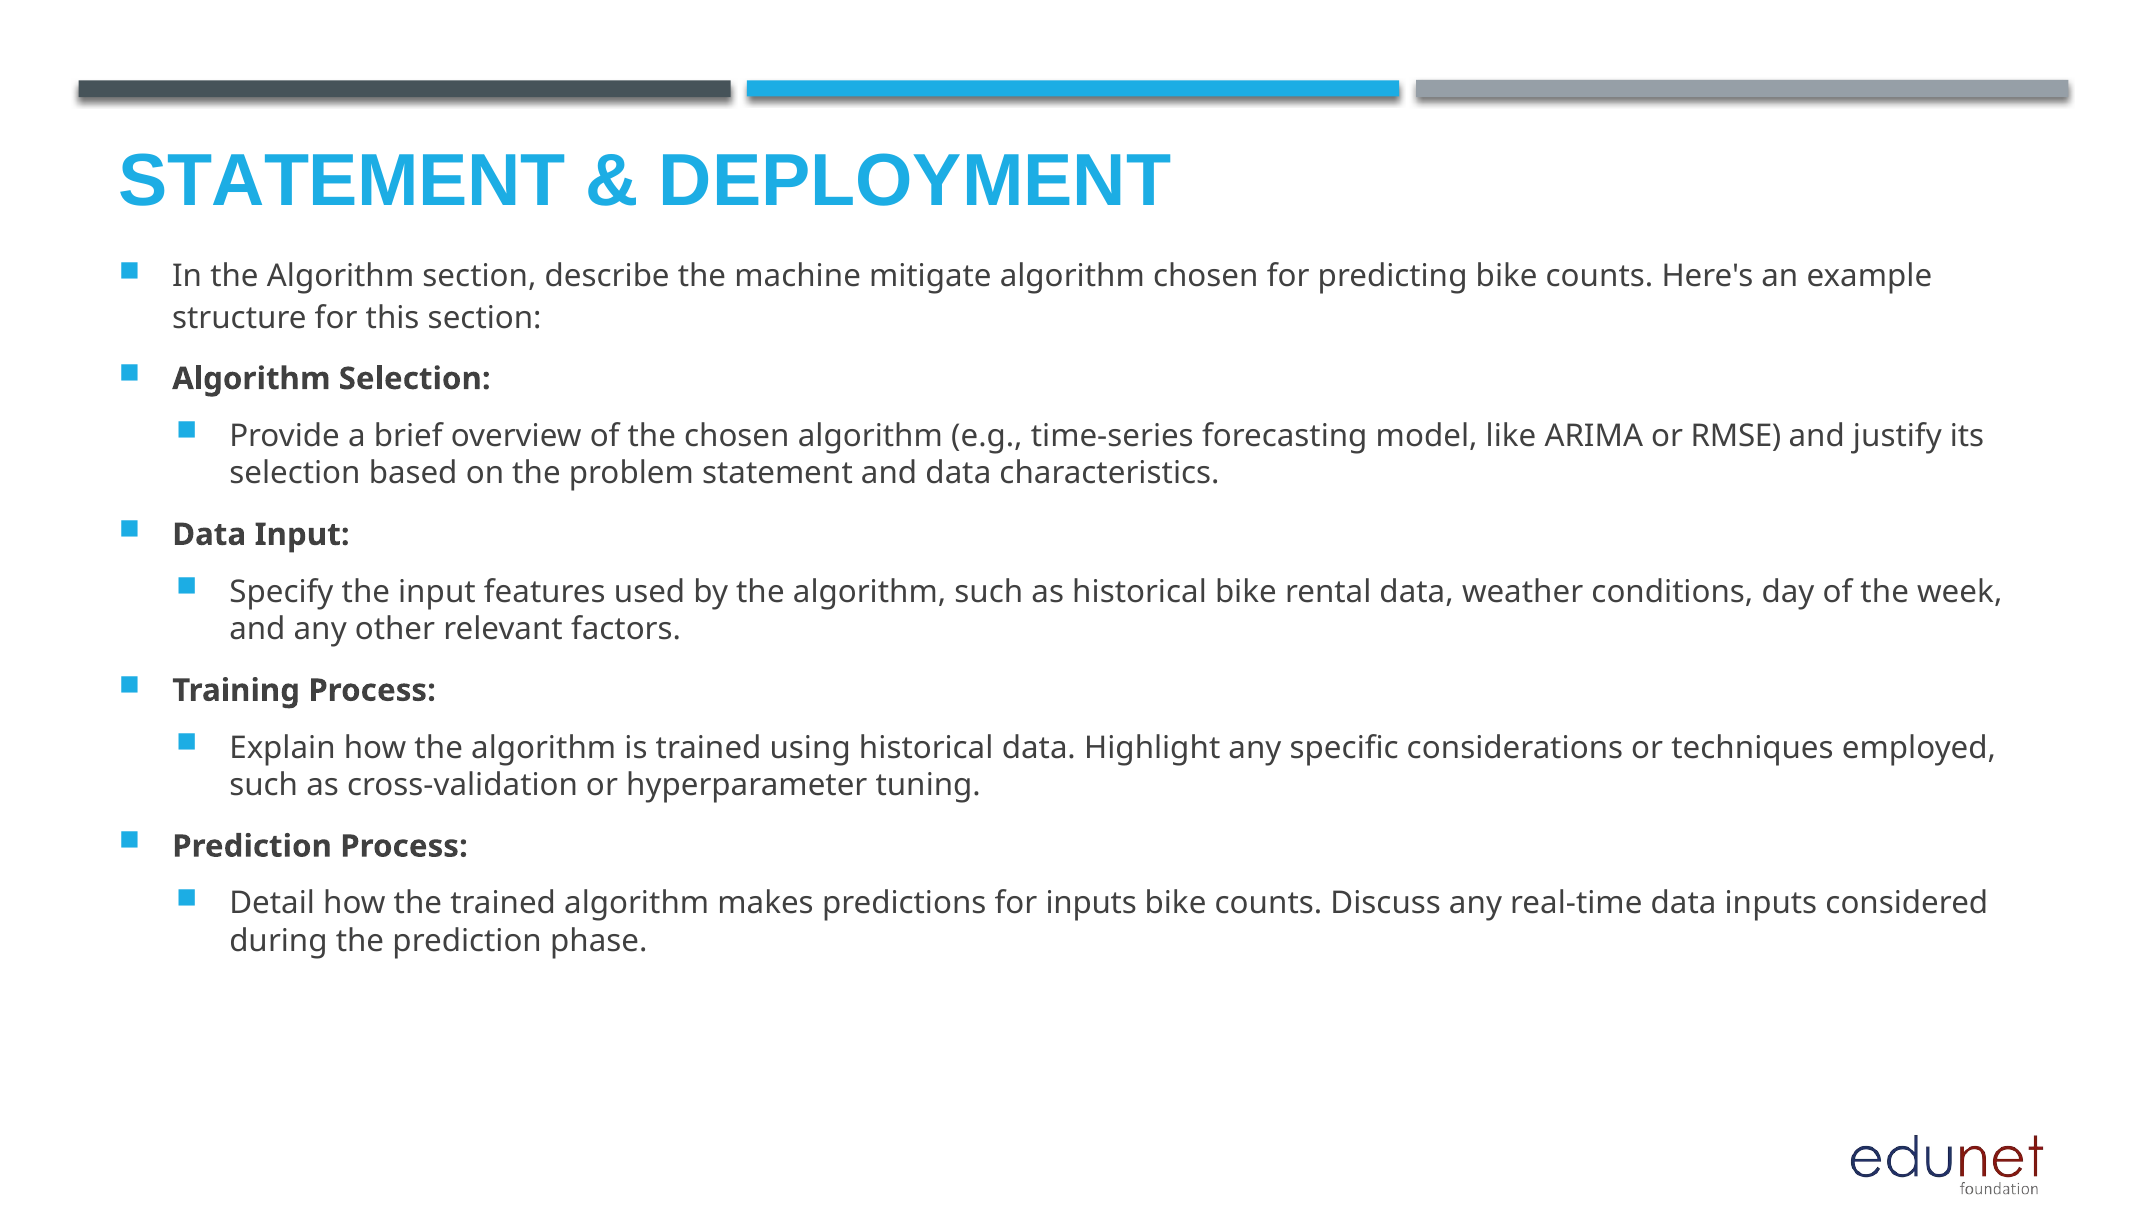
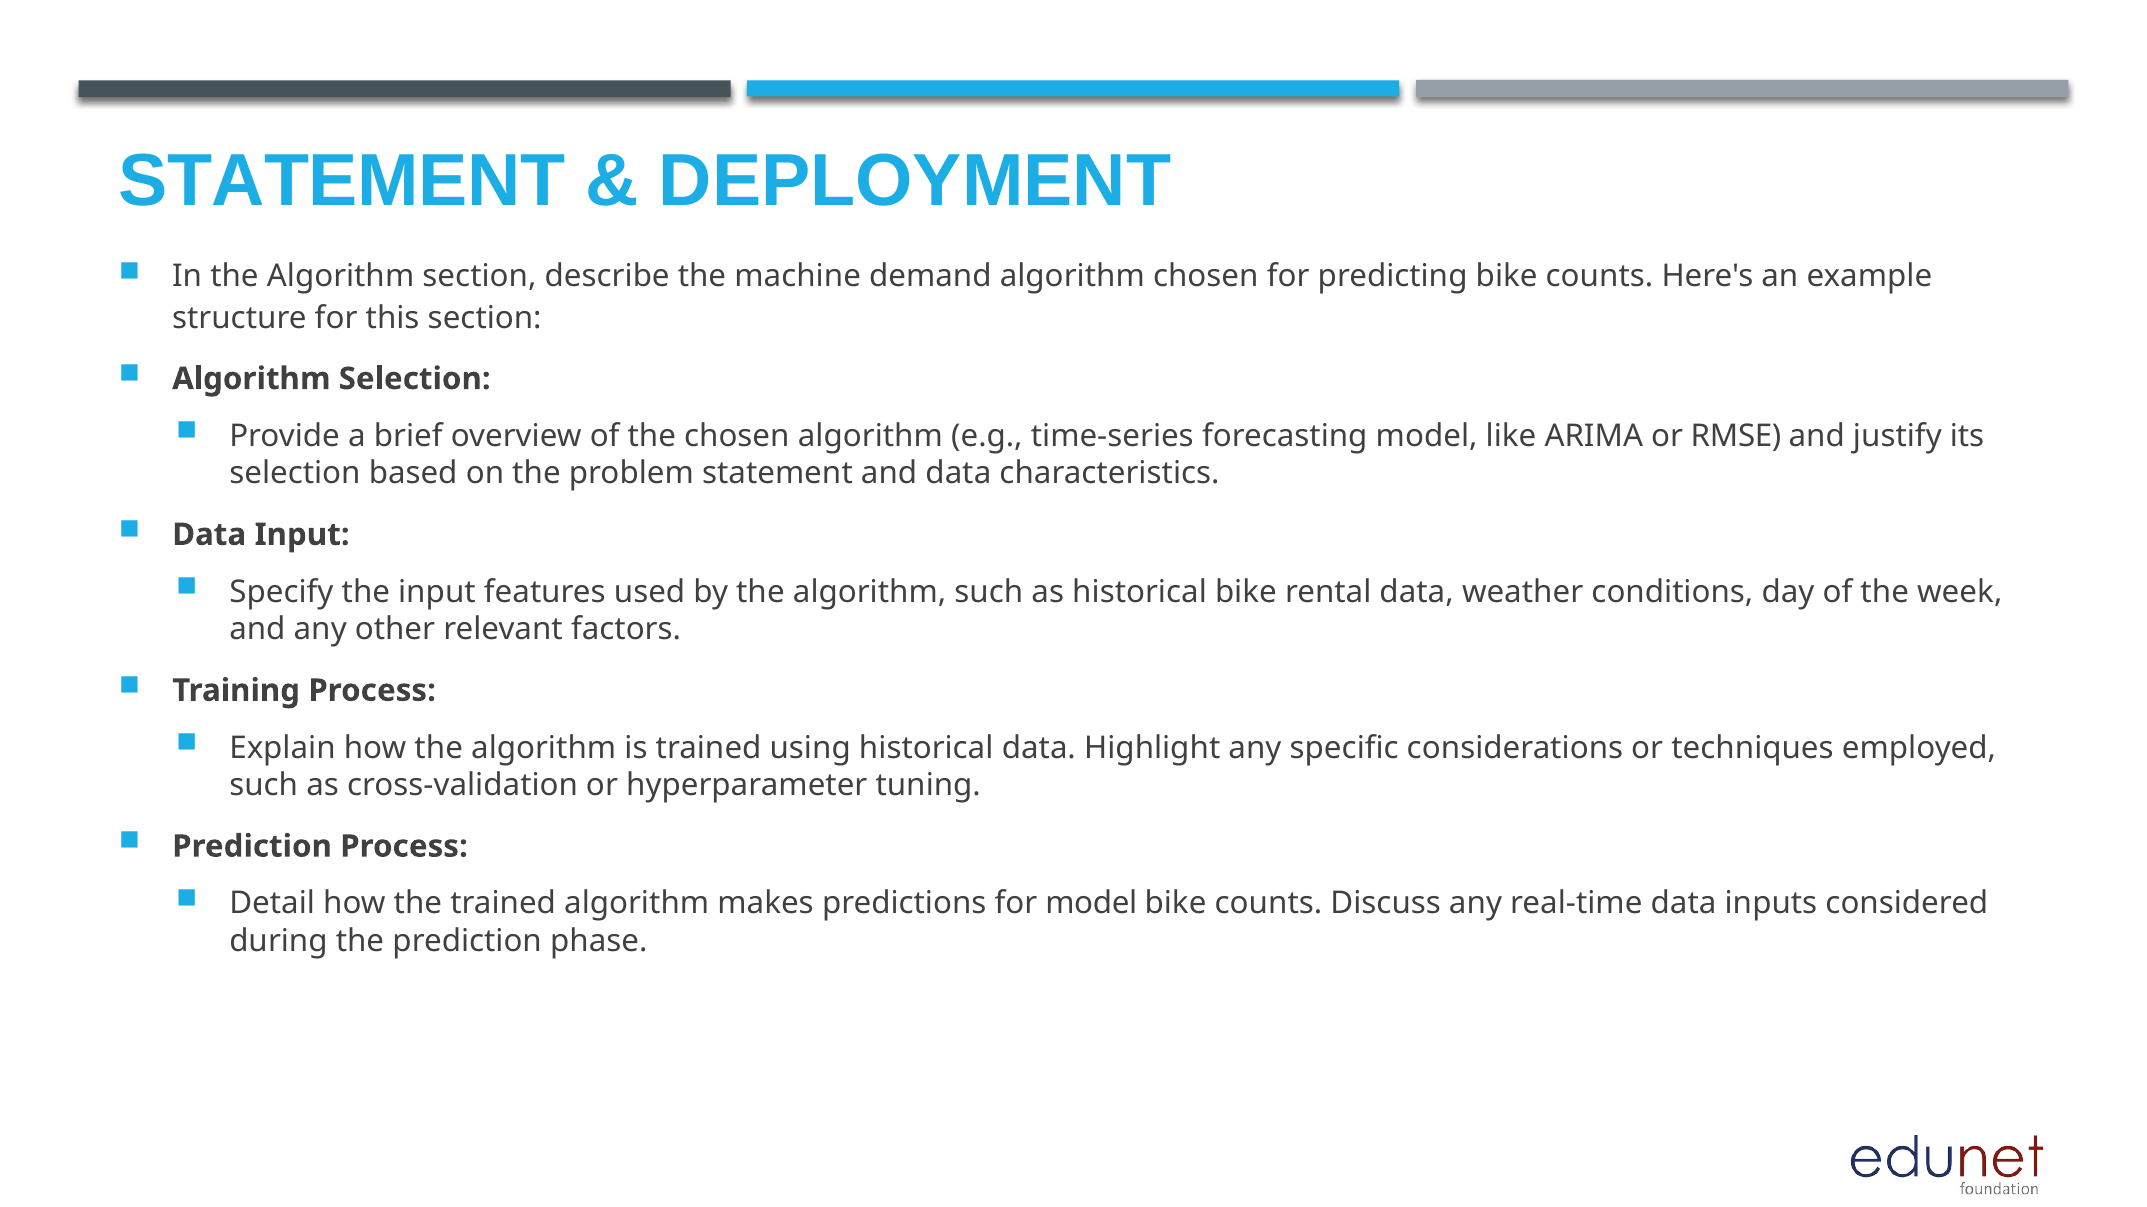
mitigate: mitigate -> demand (930, 277)
for inputs: inputs -> model (1091, 904)
